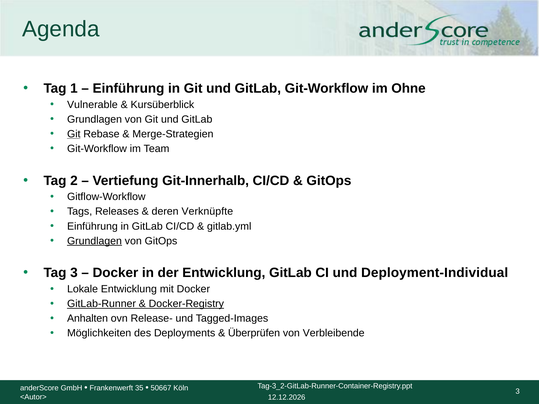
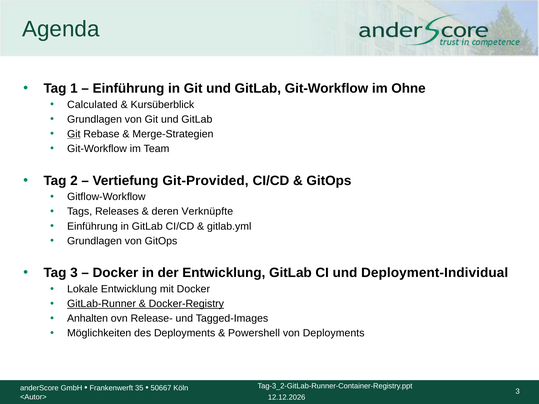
Vulnerable: Vulnerable -> Calculated (92, 105)
Git-Innerhalb: Git-Innerhalb -> Git-Provided (205, 181)
Grundlagen underline: present -> none (95, 241)
Überprüfen: Überprüfen -> Powershell (254, 333)
von Verbleibende: Verbleibende -> Deployments (334, 333)
